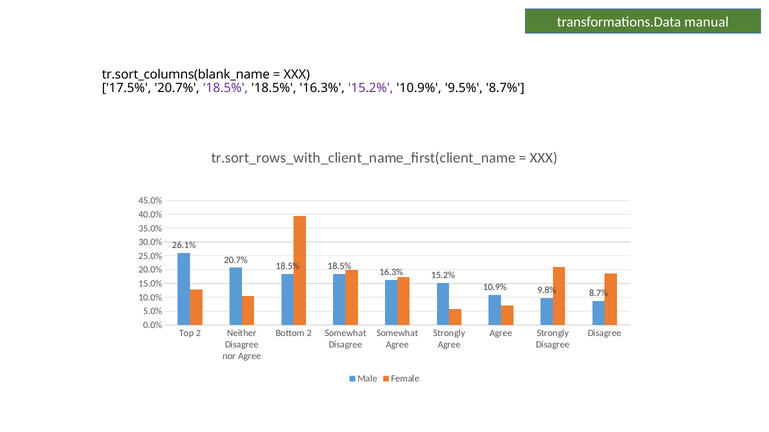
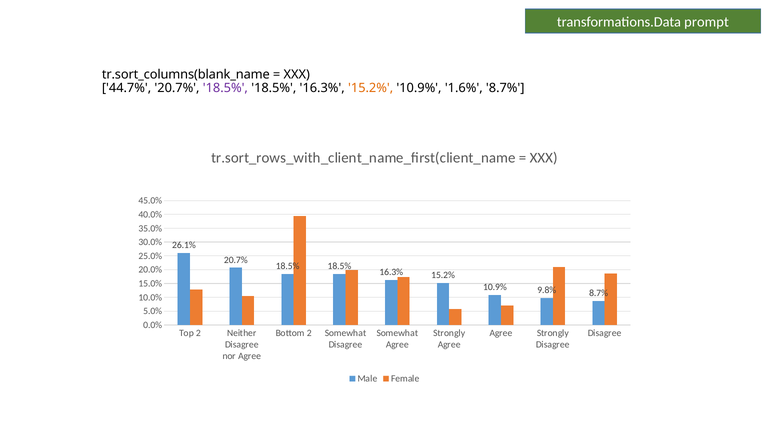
manual: manual -> prompt (707, 22)
17.5%: 17.5% -> 44.7% (127, 88)
15.2% colour: purple -> orange (371, 88)
9.5%: 9.5% -> 1.6% (464, 88)
